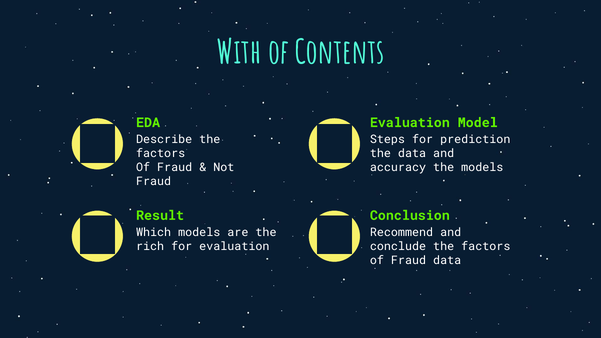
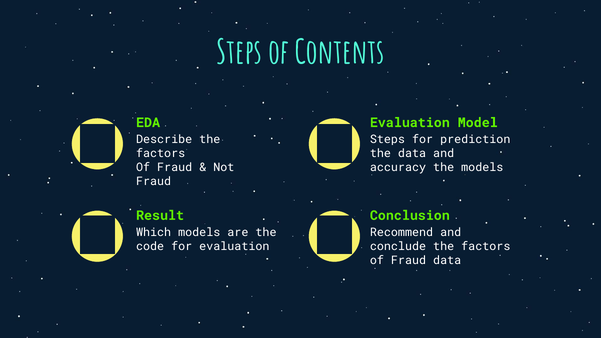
With: With -> Steps (239, 53)
rich: rich -> code (150, 246)
